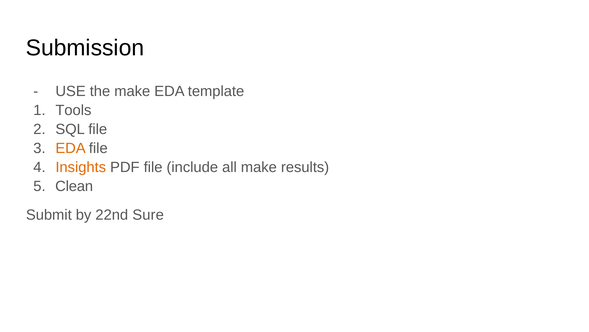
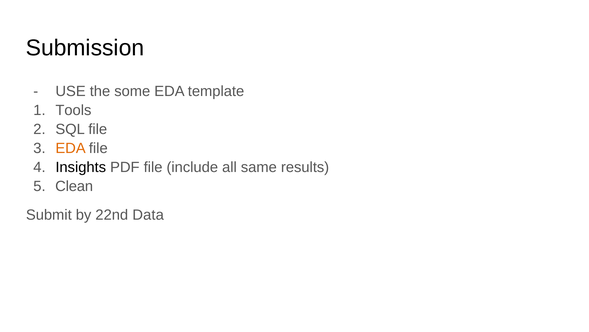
the make: make -> some (132, 91)
Insights colour: orange -> black (81, 167)
all make: make -> same (259, 167)
Sure: Sure -> Data (148, 215)
